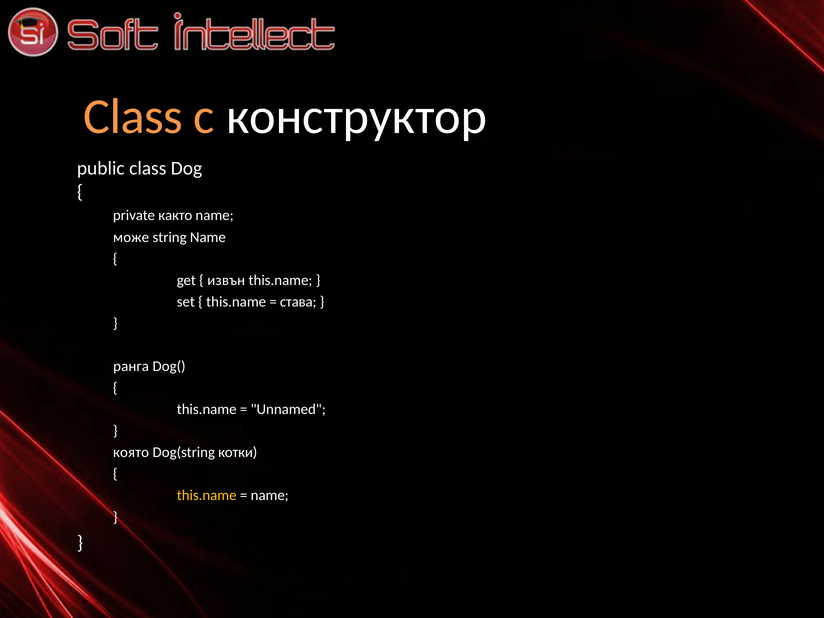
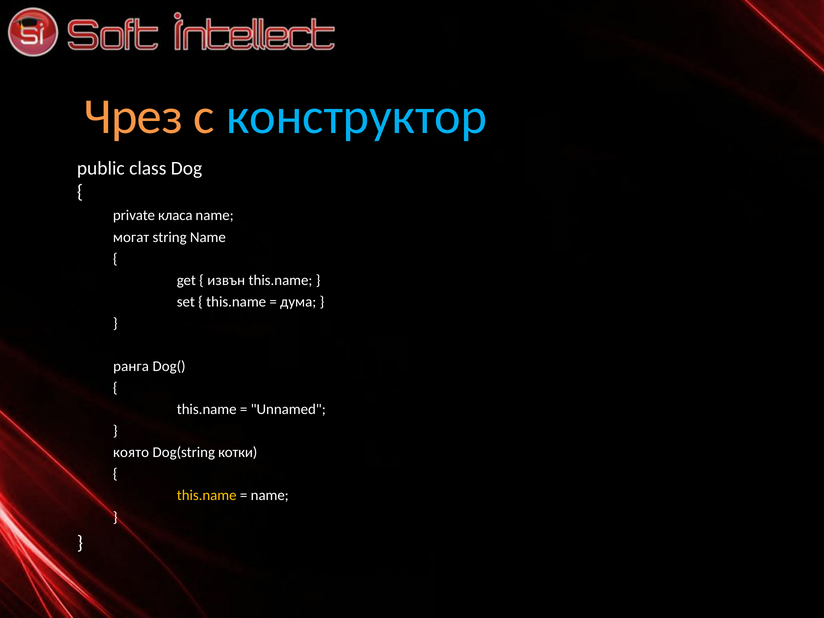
Class: Class -> Чрез (133, 117)
конструктор colour: white -> light blue (357, 117)
както: както -> класа (175, 216)
може: може -> могат (131, 237)
става: става -> дума (298, 302)
